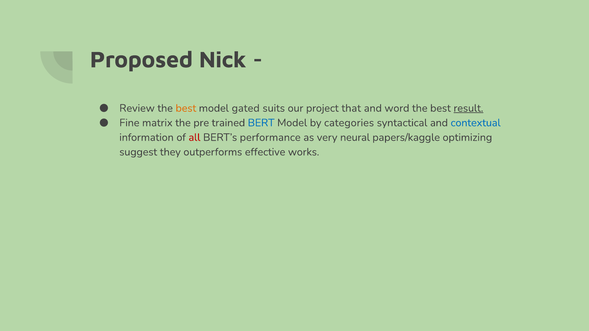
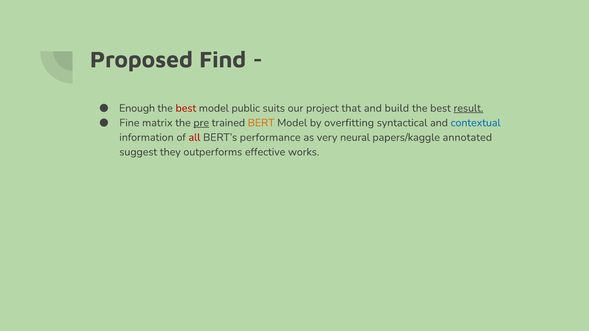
Nick: Nick -> Find (223, 60)
Review: Review -> Enough (137, 108)
best colour: orange -> red (186, 108)
gated: gated -> public (246, 108)
word: word -> build (397, 108)
pre underline: none -> present (201, 123)
BERT colour: blue -> orange (261, 123)
categories: categories -> overfitting (349, 123)
optimizing: optimizing -> annotated (467, 137)
